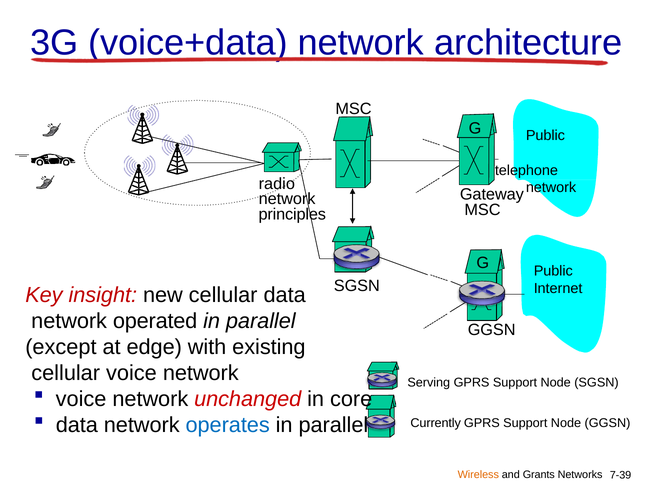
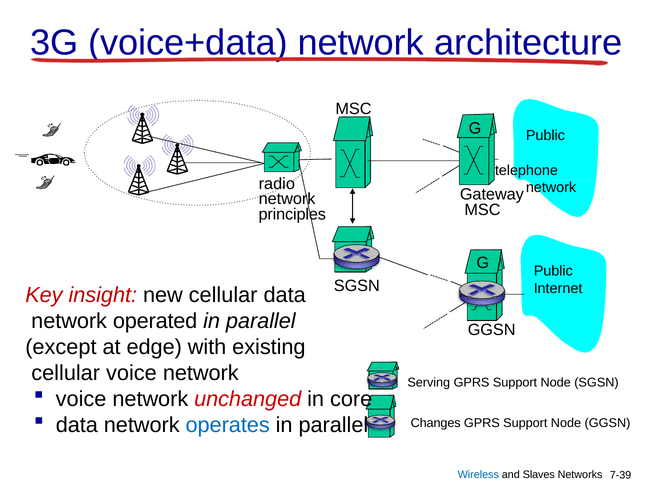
Currently: Currently -> Changes (436, 423)
Wireless colour: orange -> blue (478, 475)
Grants: Grants -> Slaves (539, 475)
